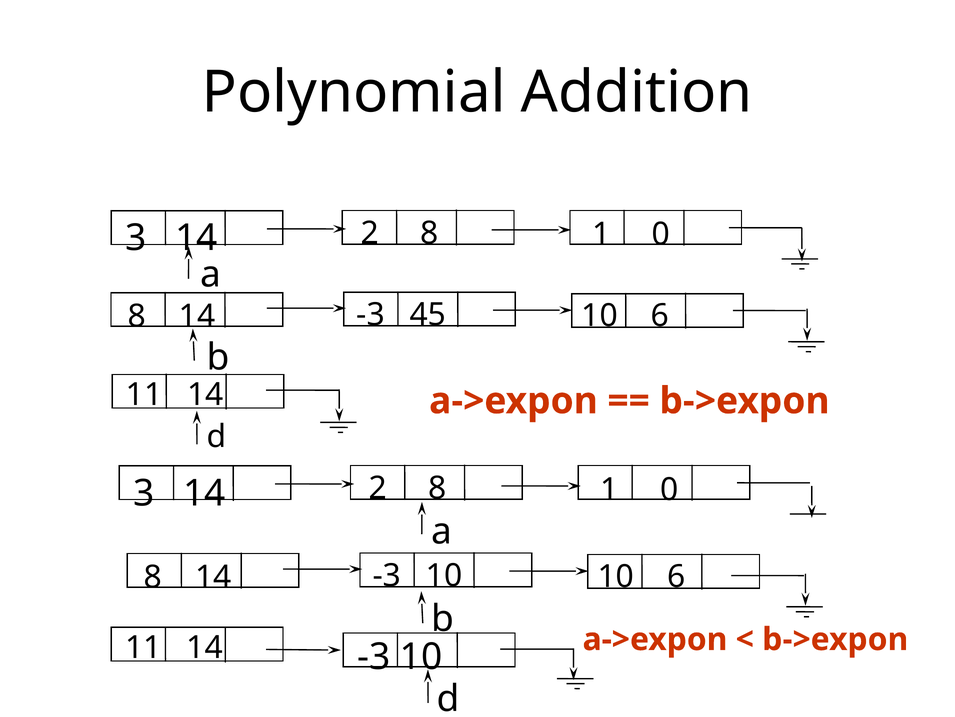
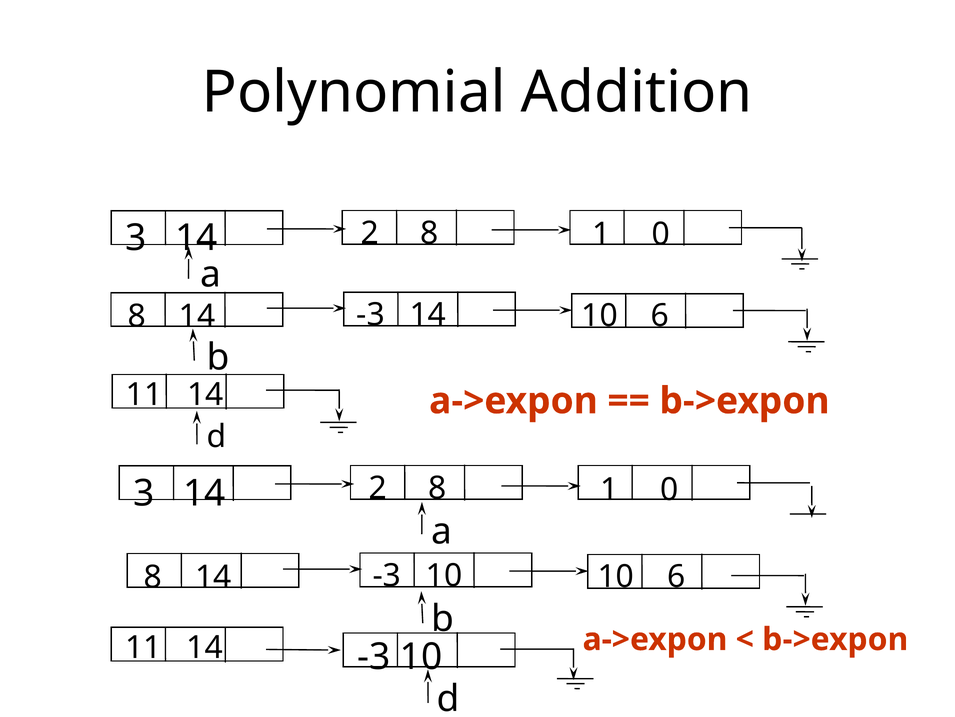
-3 45: 45 -> 14 (428, 315)
